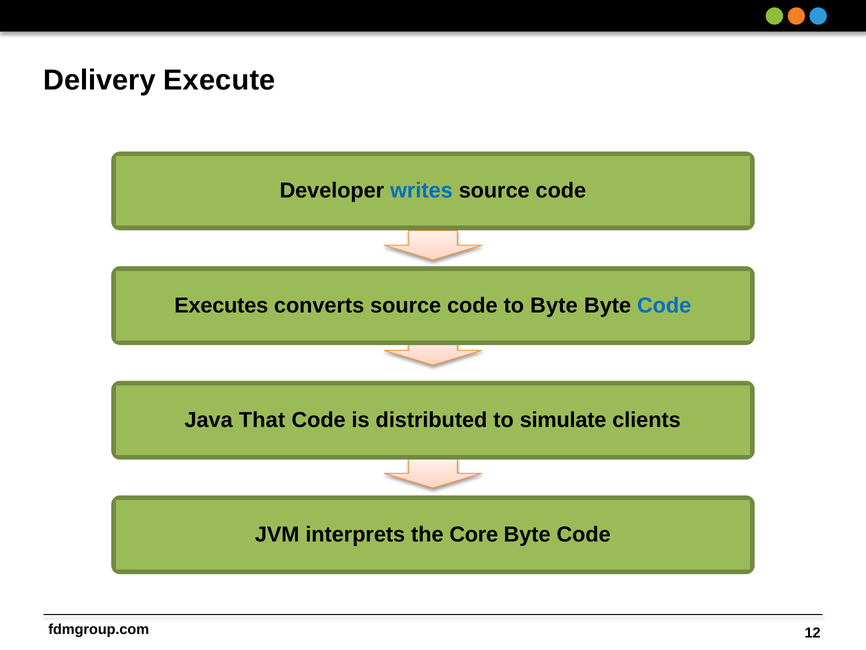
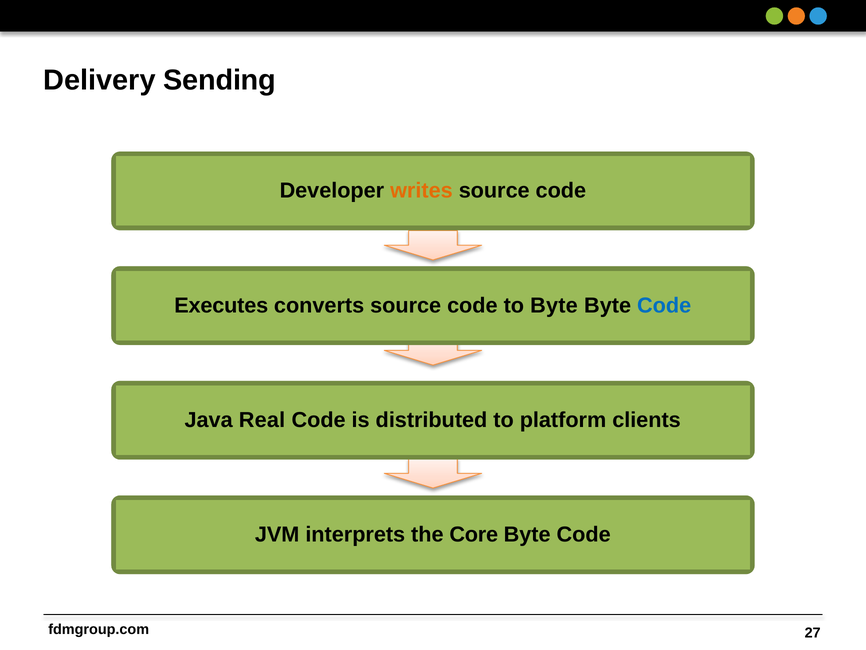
Execute: Execute -> Sending (220, 80)
writes colour: blue -> orange (421, 191)
That: That -> Real (262, 420)
simulate: simulate -> platform (563, 420)
12: 12 -> 27 (813, 632)
